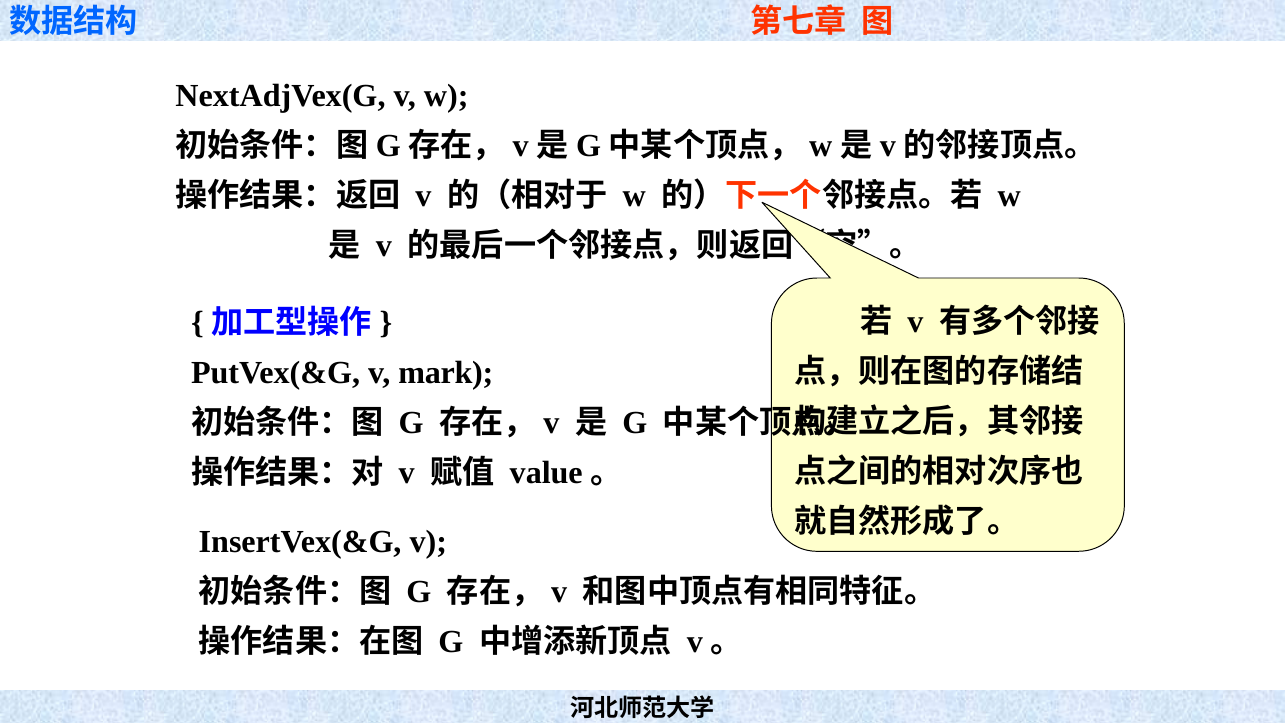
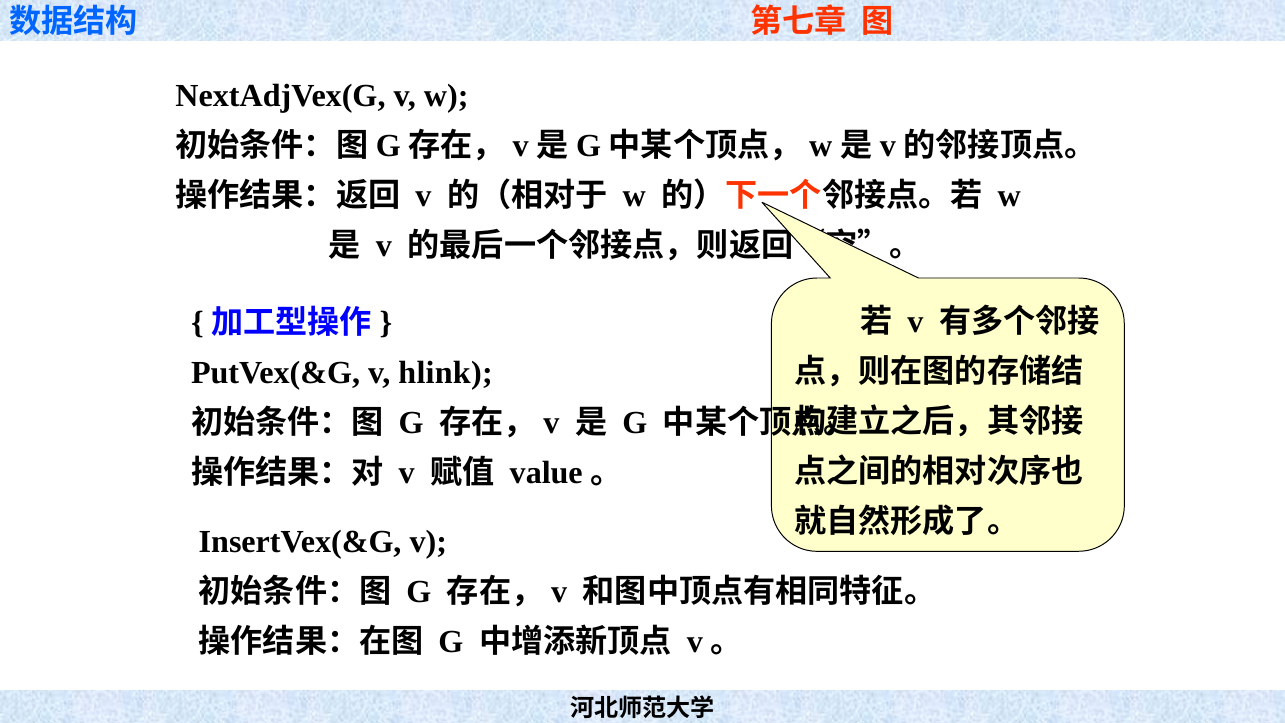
mark: mark -> hlink (446, 373)
